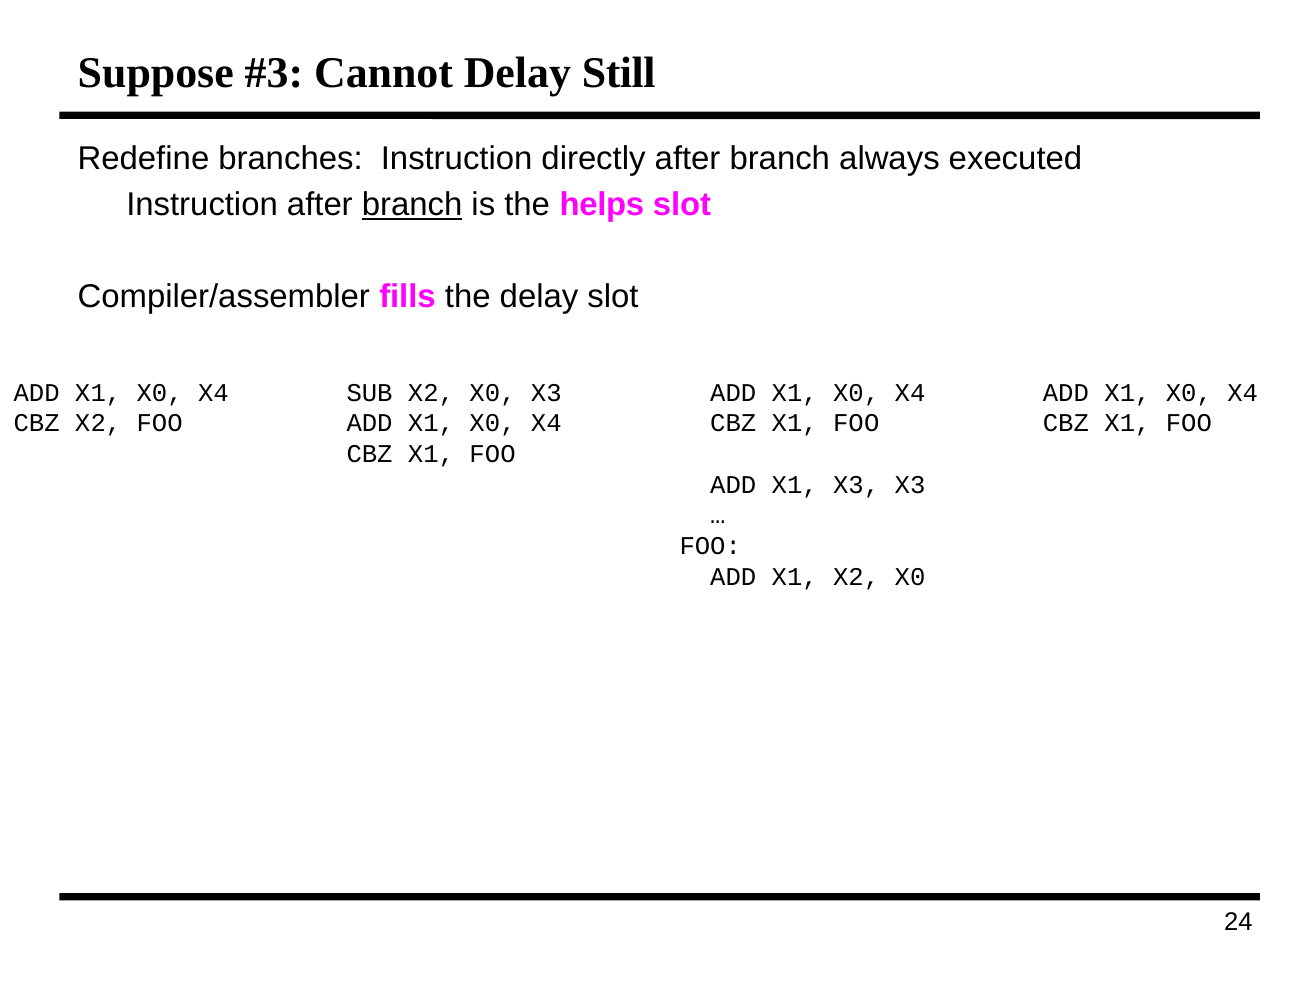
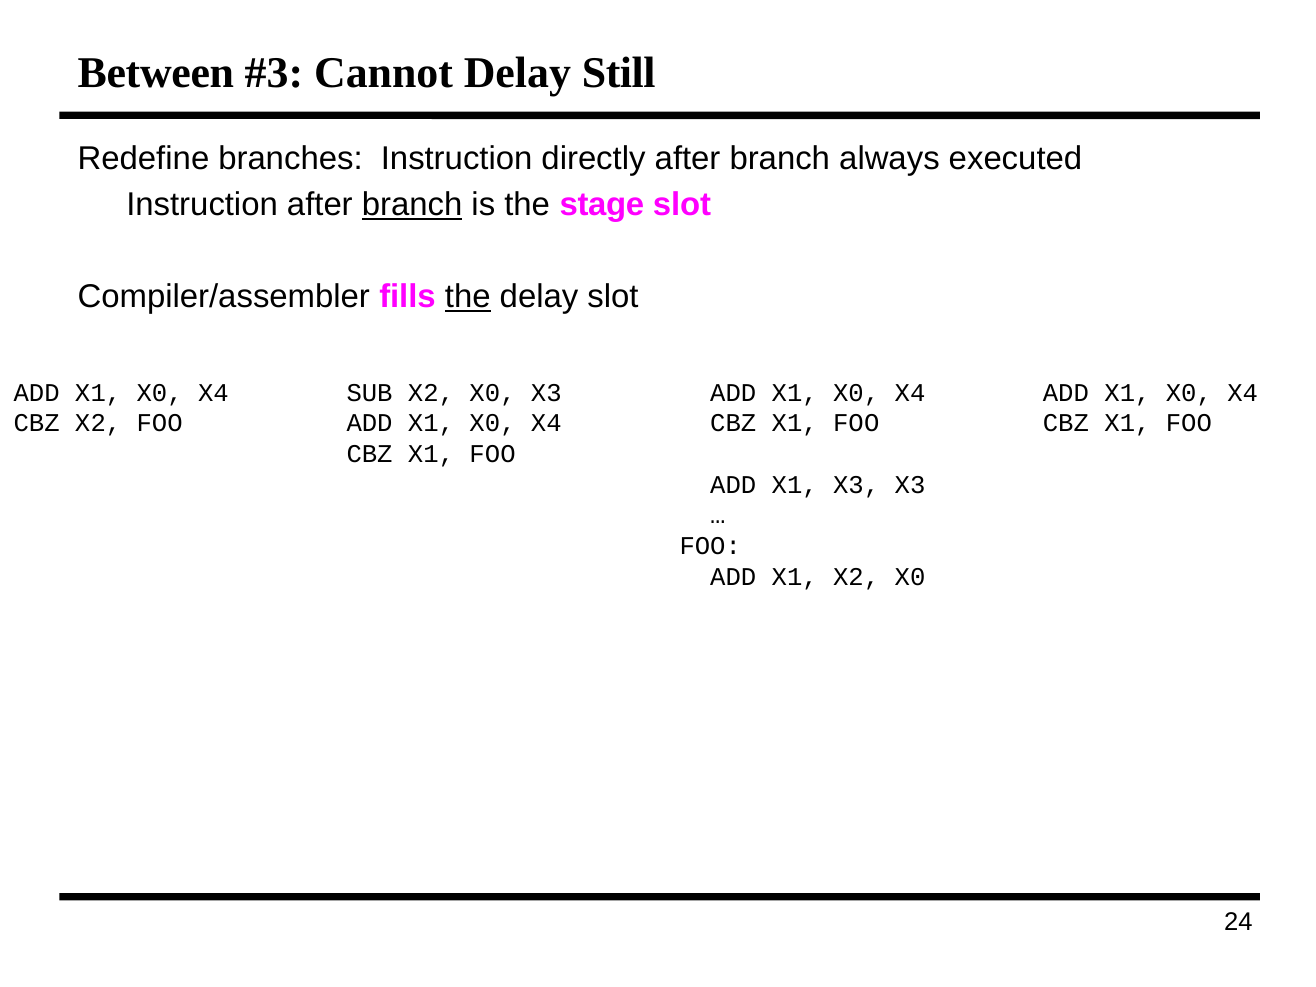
Suppose: Suppose -> Between (156, 73)
helps: helps -> stage (602, 204)
the underline: none -> present (468, 297)
